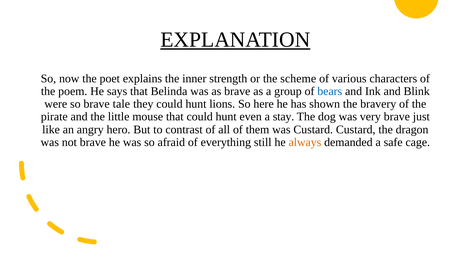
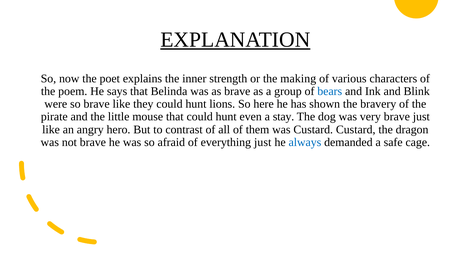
scheme: scheme -> making (298, 79)
brave tale: tale -> like (121, 104)
everything still: still -> just (263, 142)
always colour: orange -> blue (305, 142)
